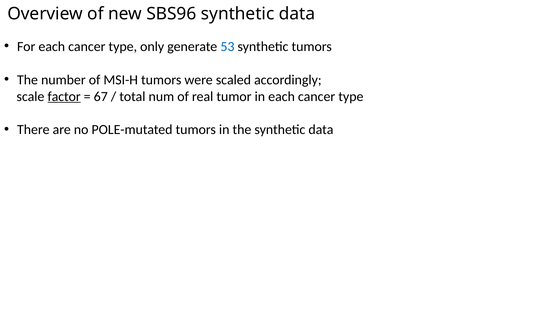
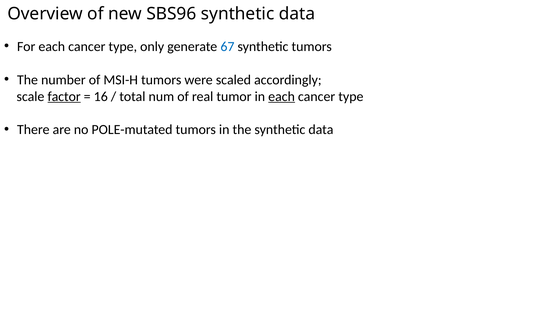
53: 53 -> 67 (227, 46)
67: 67 -> 16 (101, 96)
each underline: none -> present (282, 96)
